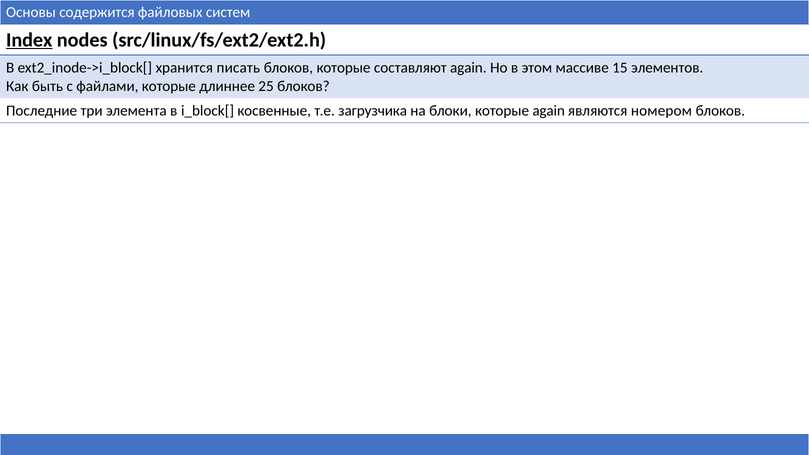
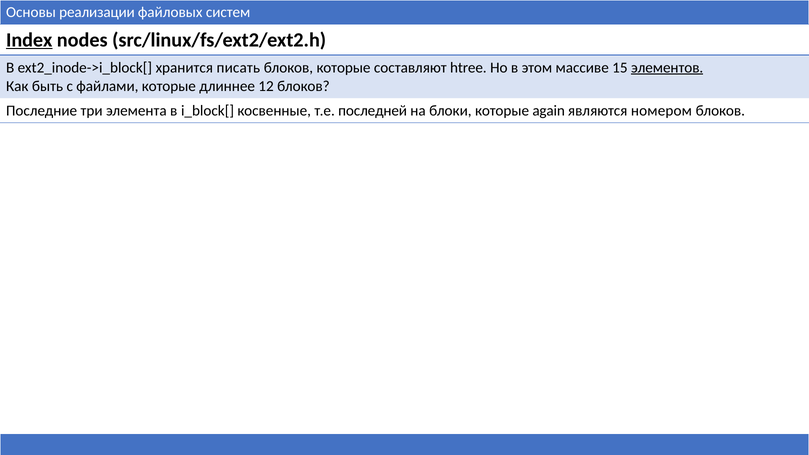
содержится: содержится -> реализации (97, 12)
составляют again: again -> htree (468, 68)
элементов underline: none -> present (667, 68)
25: 25 -> 12 (266, 86)
загрузчика: загрузчика -> последней (373, 111)
